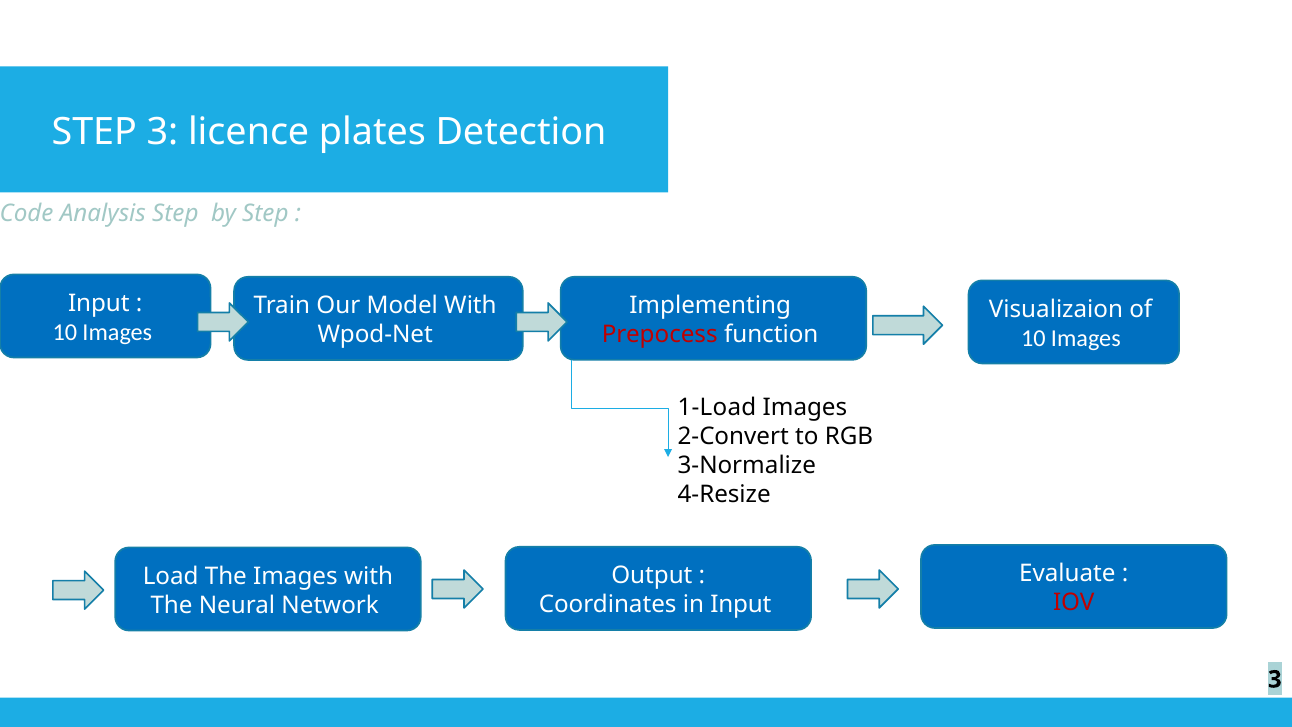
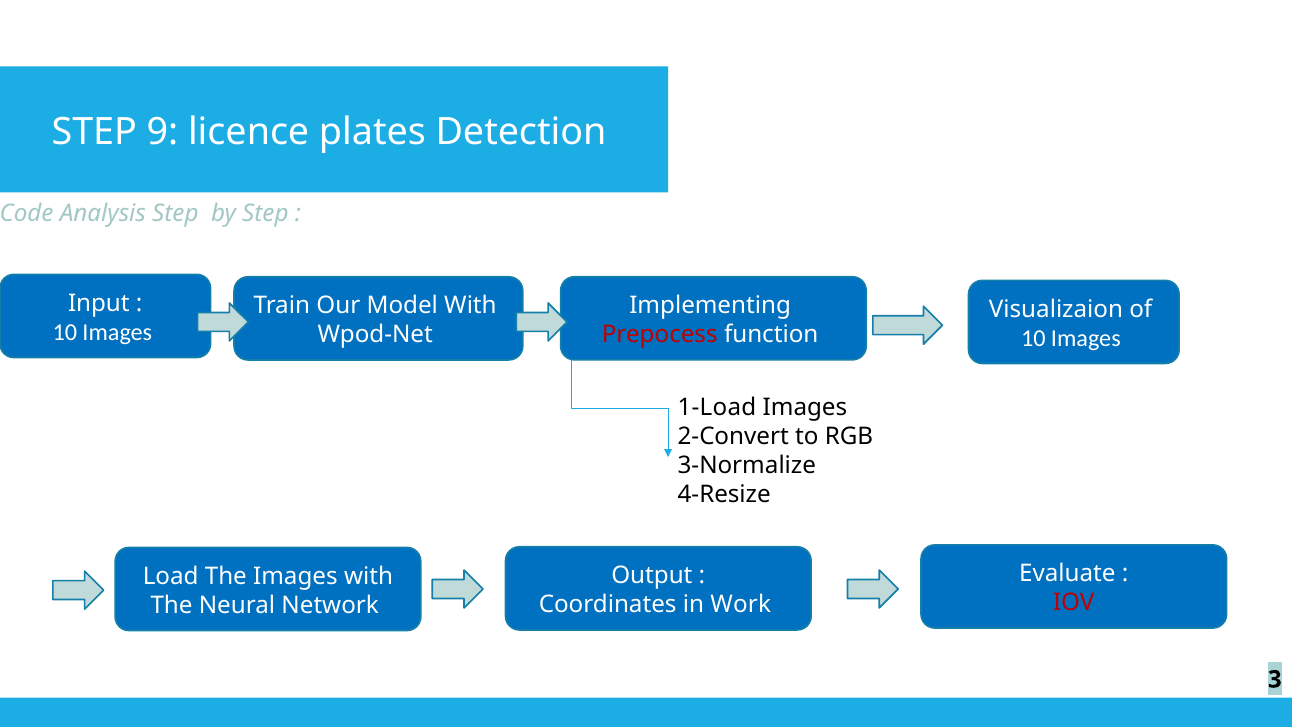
STEP 3: 3 -> 9 (162, 132)
in Input: Input -> Work (741, 604)
